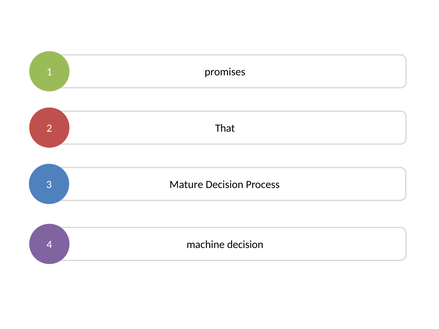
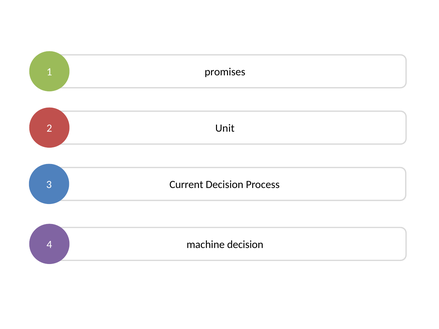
That: That -> Unit (225, 128)
Mature: Mature -> Current (186, 185)
